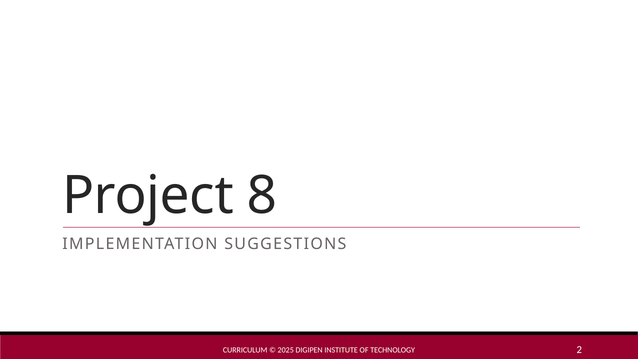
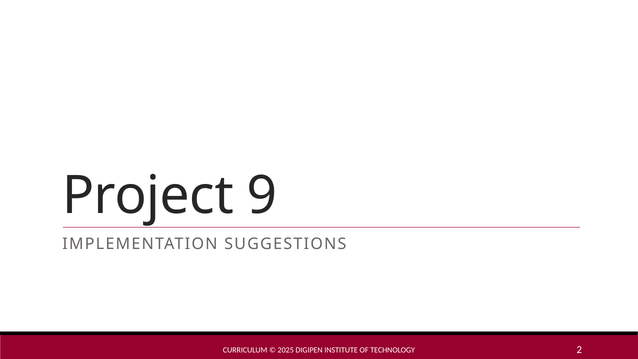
8: 8 -> 9 (262, 196)
